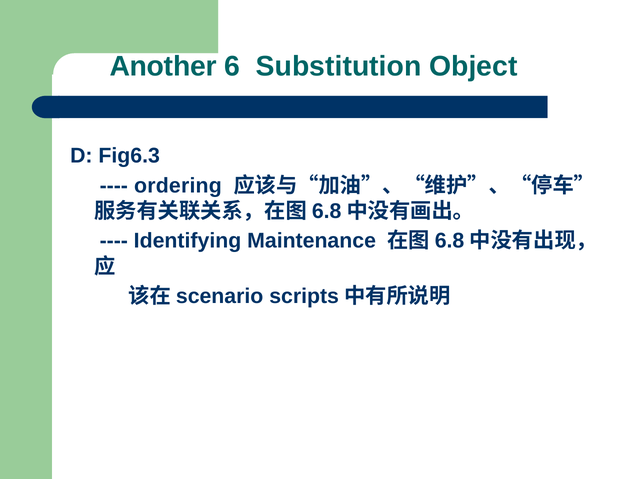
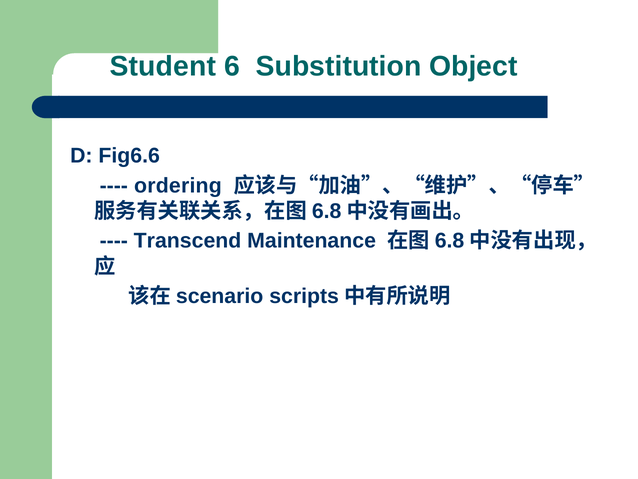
Another: Another -> Student (163, 66)
Fig6.3: Fig6.3 -> Fig6.6 (129, 156)
Identifying: Identifying -> Transcend (188, 241)
